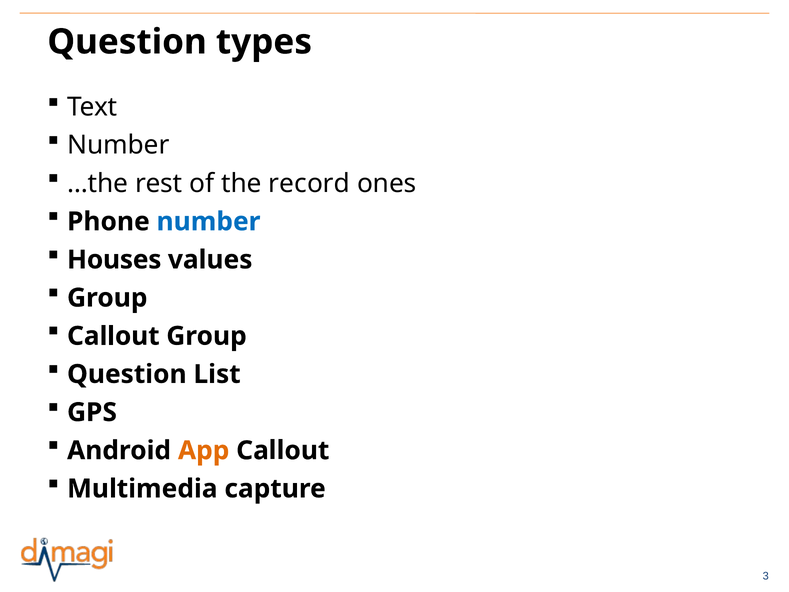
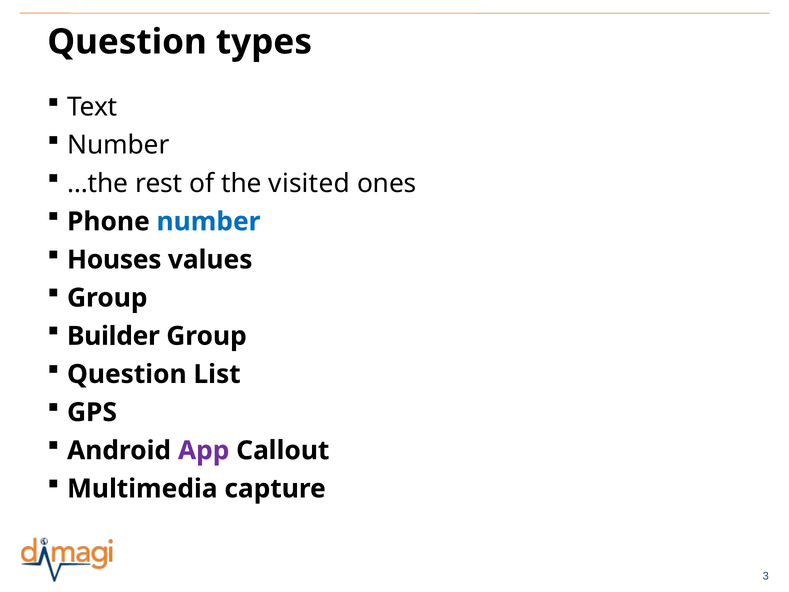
record: record -> visited (309, 183)
Callout: Callout -> Builder (113, 336)
App colour: orange -> purple (204, 450)
